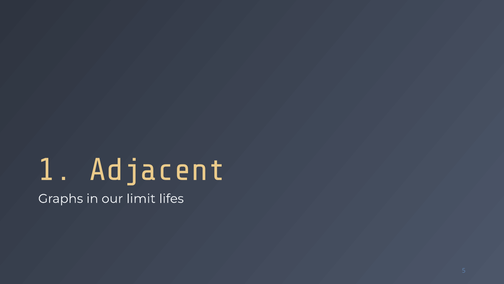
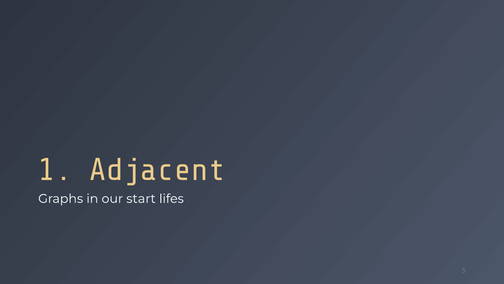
limit: limit -> start (141, 198)
